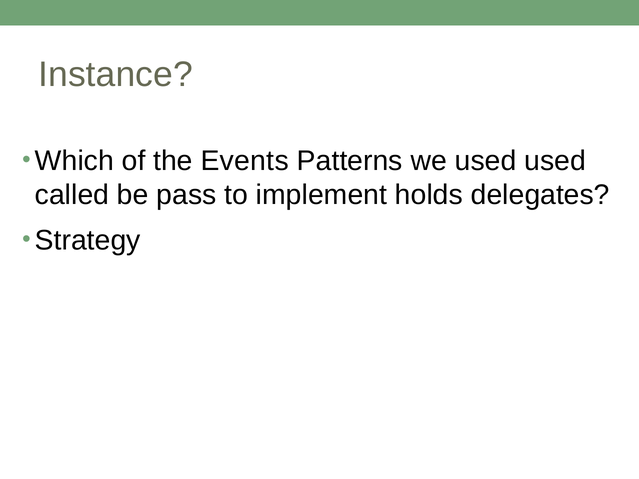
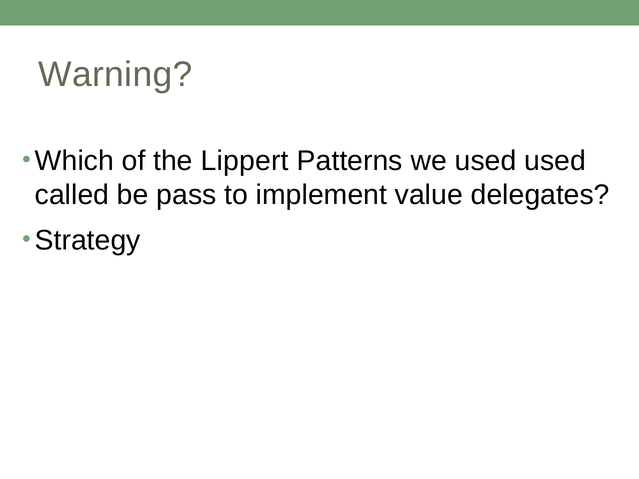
Instance: Instance -> Warning (115, 74)
Events: Events -> Lippert (245, 161)
holds: holds -> value (429, 195)
